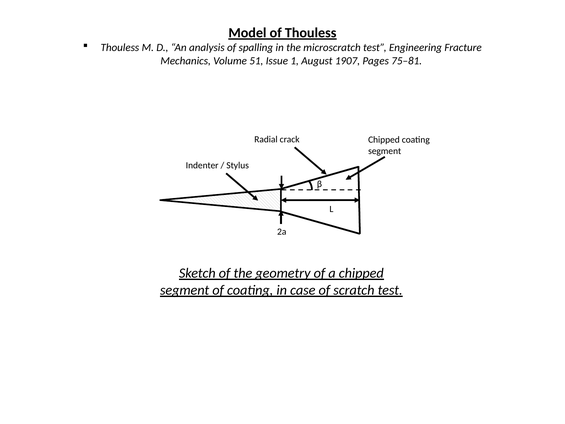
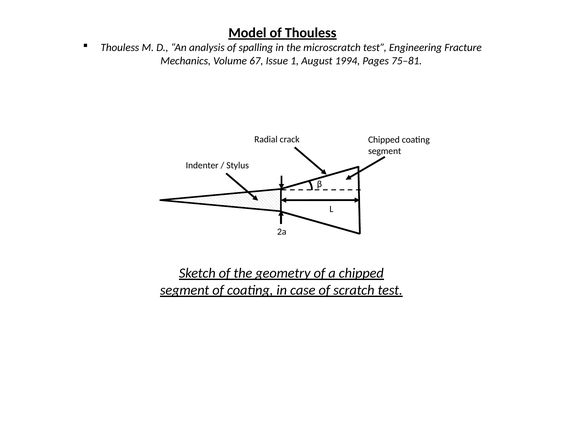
51: 51 -> 67 (256, 61)
1907: 1907 -> 1994 (348, 61)
